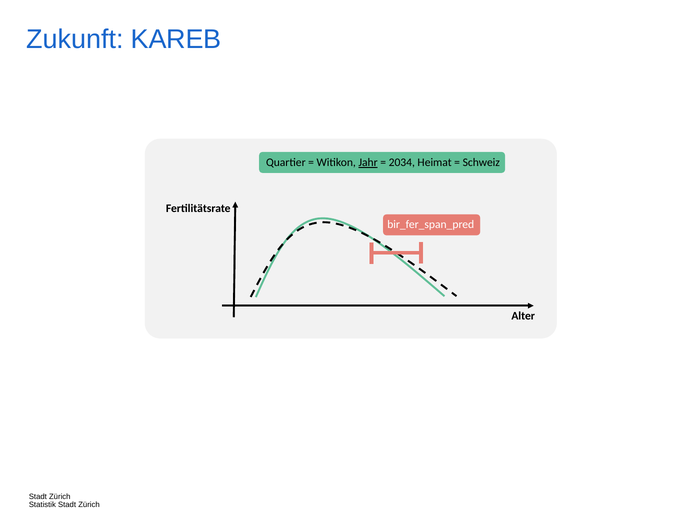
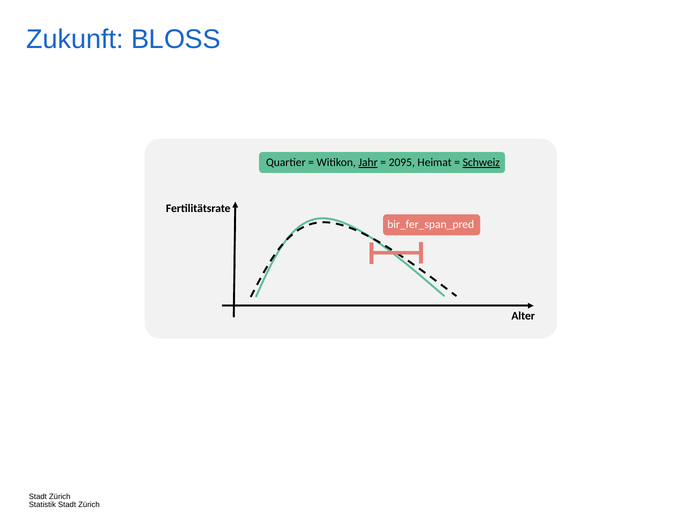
KAREB: KAREB -> BLOSS (176, 39)
2034: 2034 -> 2095 (402, 162)
Schweiz underline: none -> present (481, 162)
